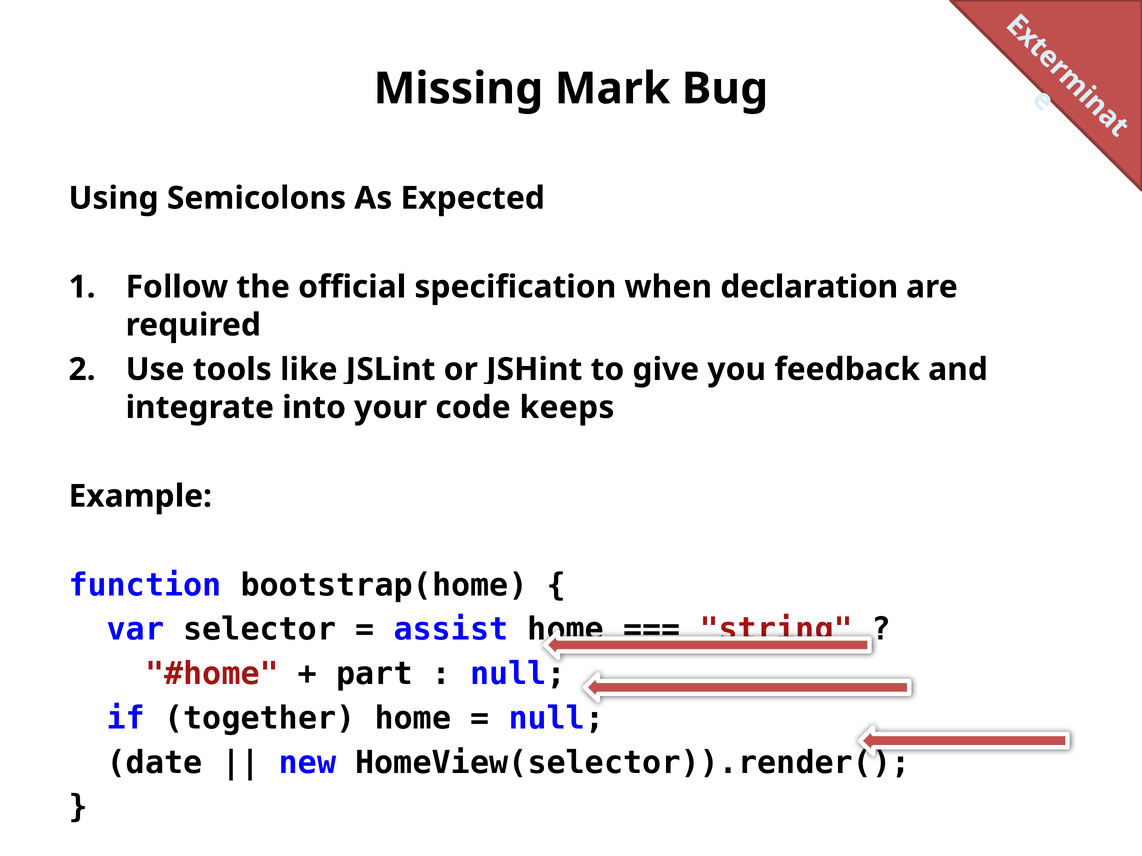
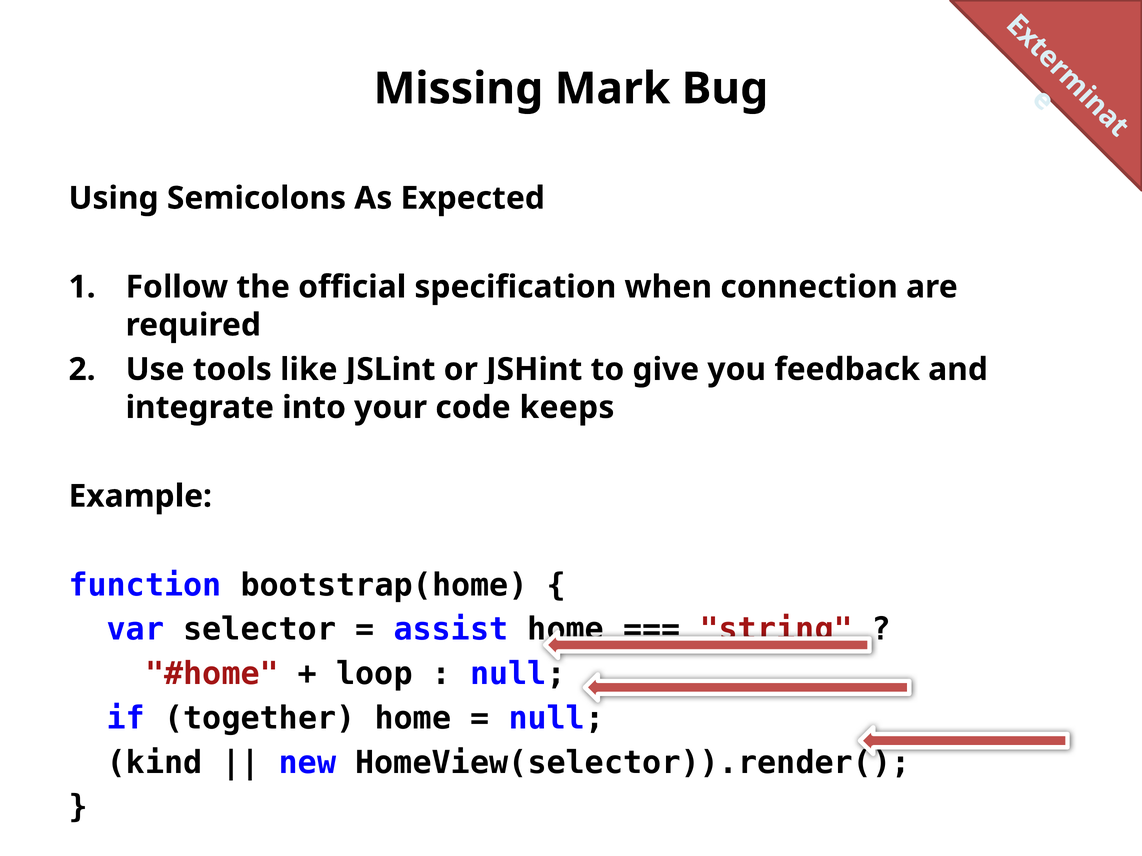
declaration: declaration -> connection (809, 287)
part: part -> loop (374, 674)
date: date -> kind (155, 763)
